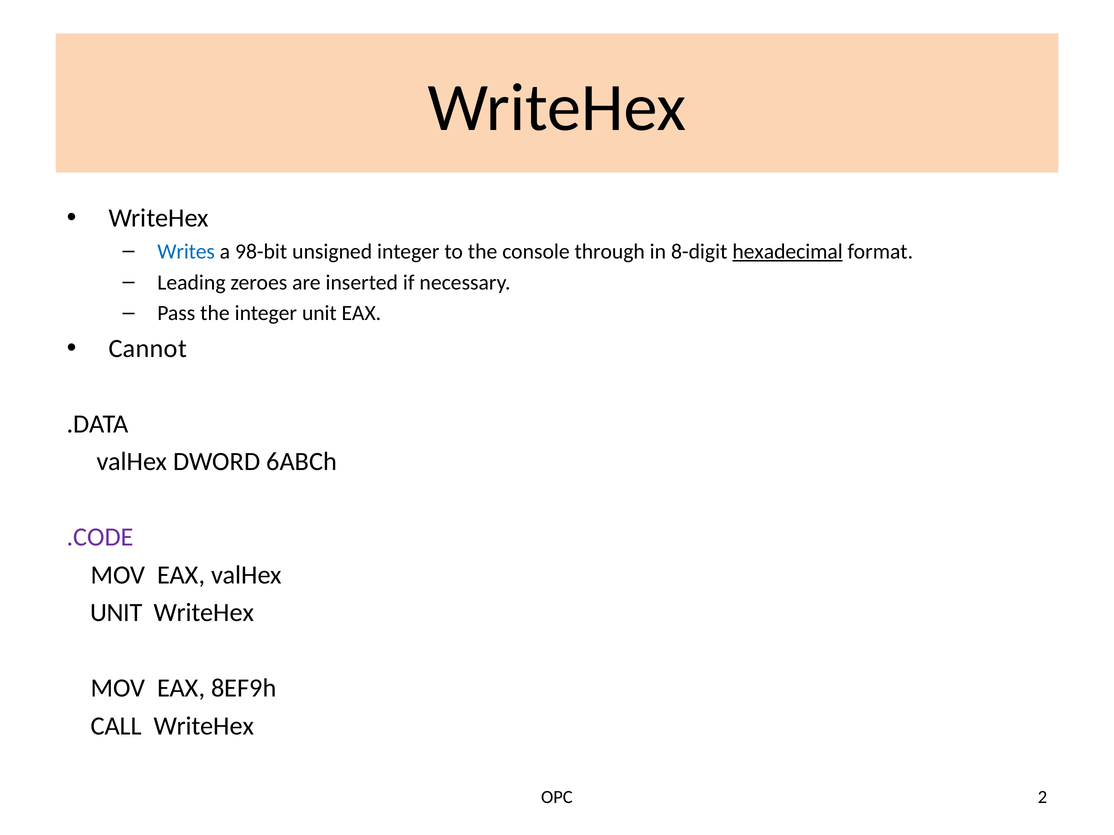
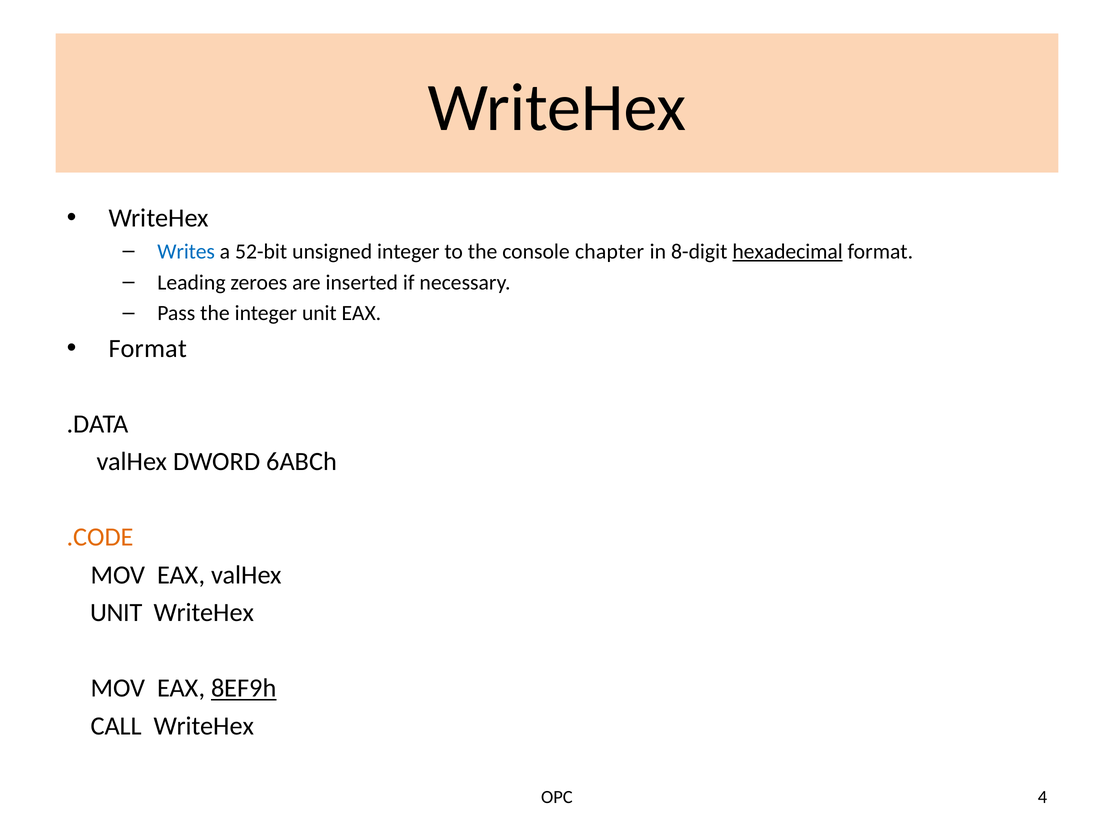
98-bit: 98-bit -> 52-bit (261, 252)
through: through -> chapter (610, 252)
Cannot: Cannot -> Format (148, 349)
.CODE colour: purple -> orange (100, 538)
8EF9h underline: none -> present (244, 689)
2: 2 -> 4 (1043, 798)
